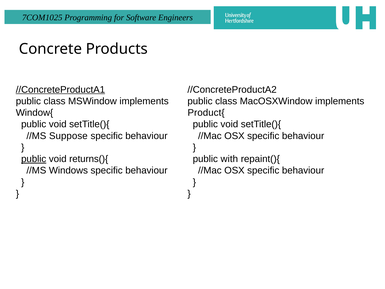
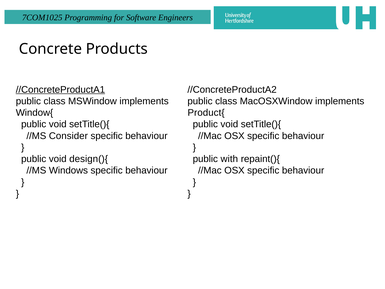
Suppose: Suppose -> Consider (68, 136)
public underline: present -> none (34, 159)
returns(){: returns(){ -> design(){ (89, 159)
